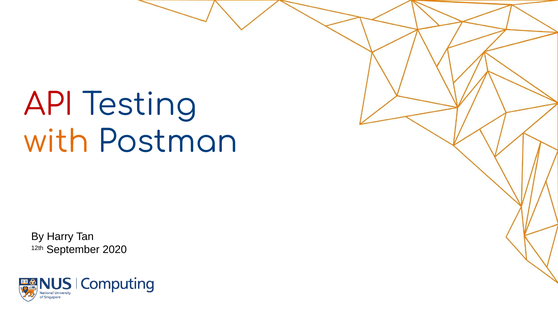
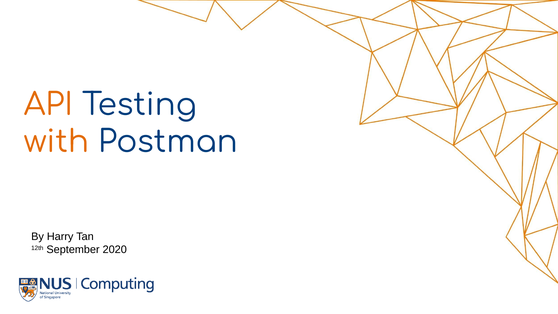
API colour: red -> orange (48, 105)
